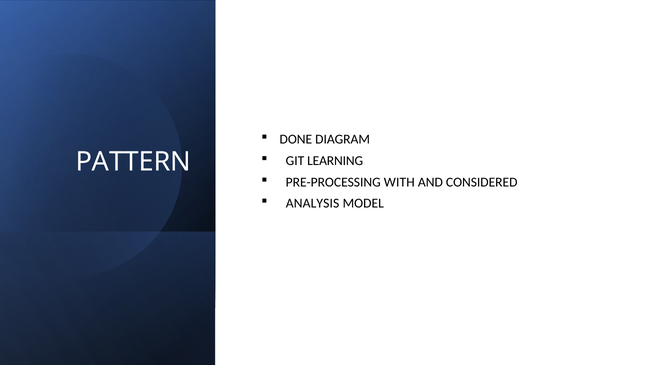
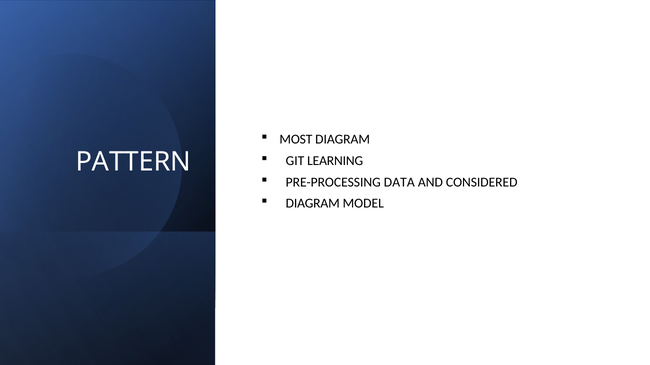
DONE: DONE -> MOST (296, 140)
WITH: WITH -> DATA (399, 182)
ANALYSIS: ANALYSIS -> DIAGRAM (313, 204)
